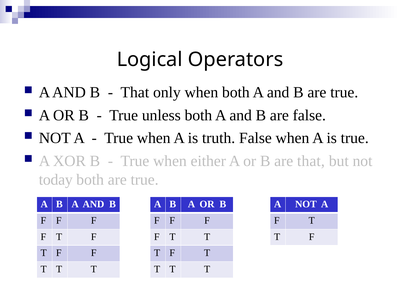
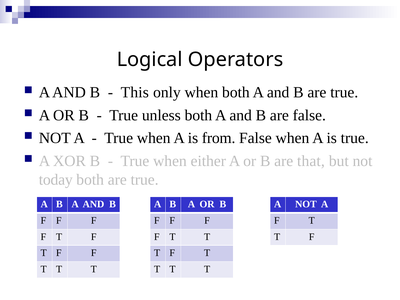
That: That -> This (135, 92)
truth: truth -> from (219, 138)
